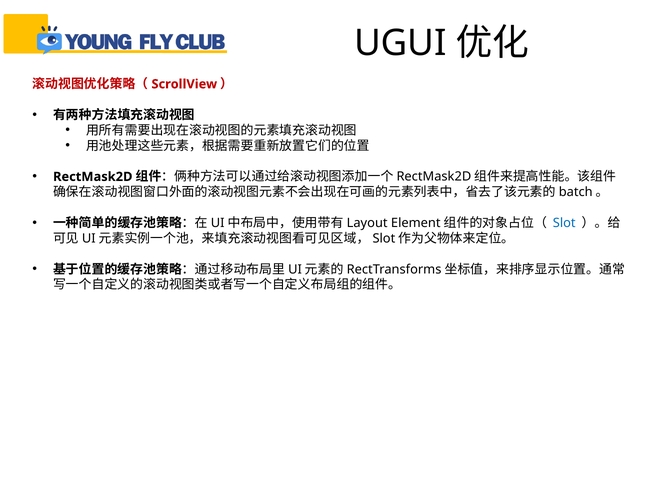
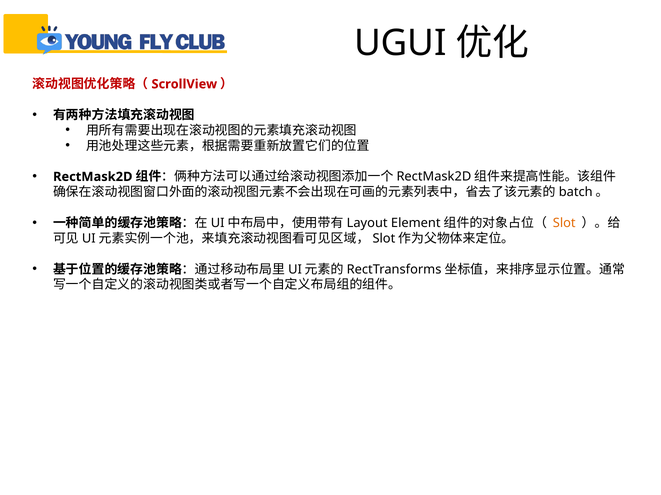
Slot colour: blue -> orange (564, 223)
